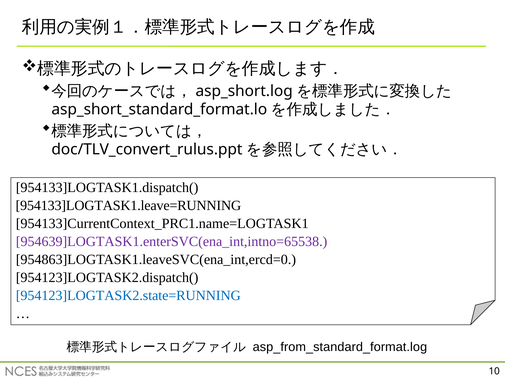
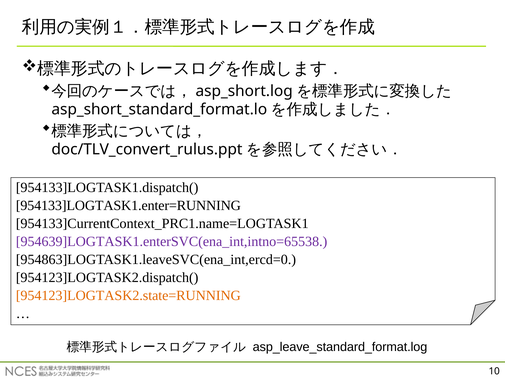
954133]LOGTASK1.leave=RUNNING: 954133]LOGTASK1.leave=RUNNING -> 954133]LOGTASK1.enter=RUNNING (128, 205)
954123]LOGTASK2.state=RUNNING colour: blue -> orange (128, 295)
asp_from_standard_format.log: asp_from_standard_format.log -> asp_leave_standard_format.log (340, 347)
